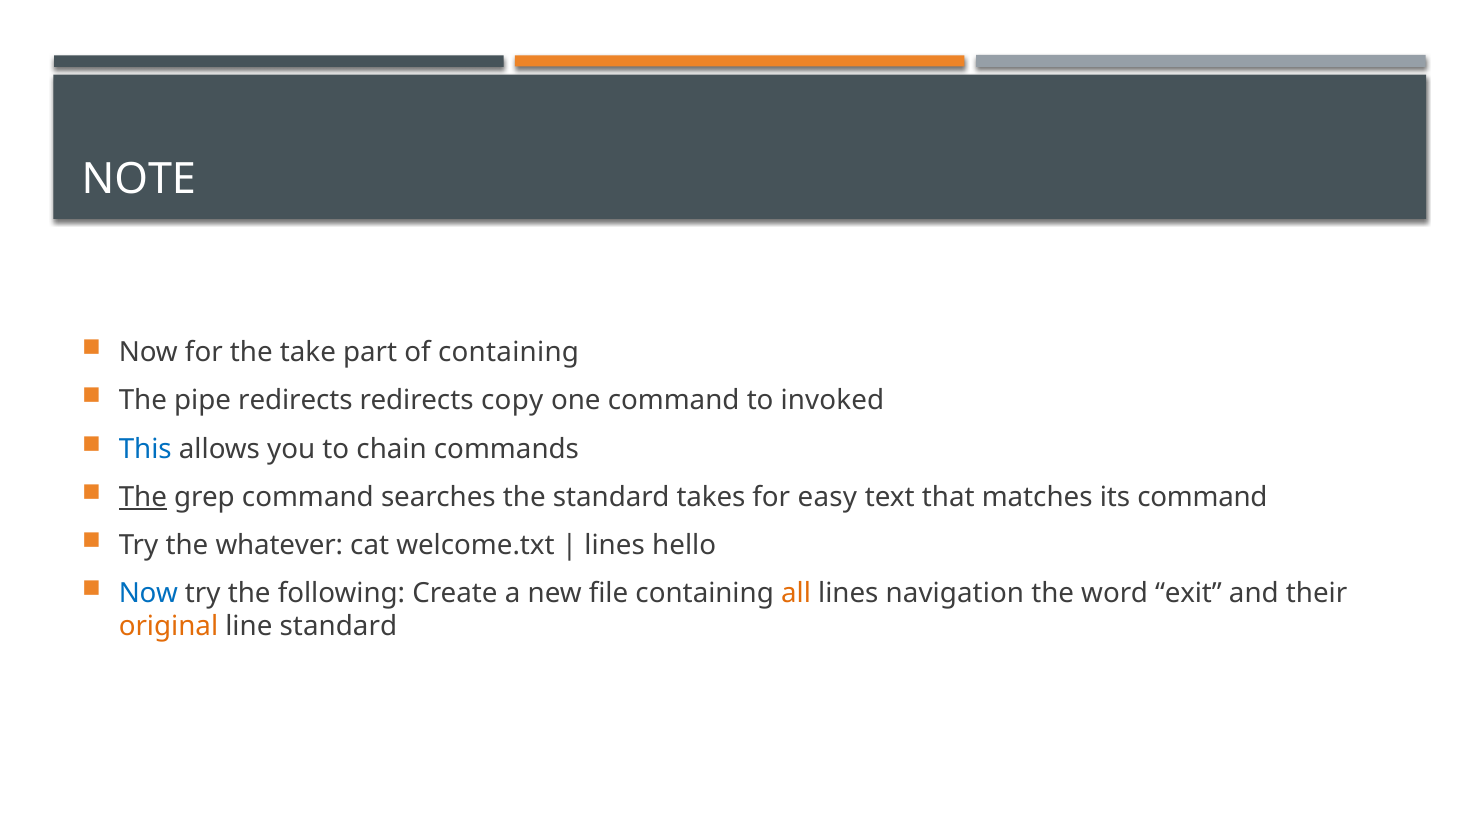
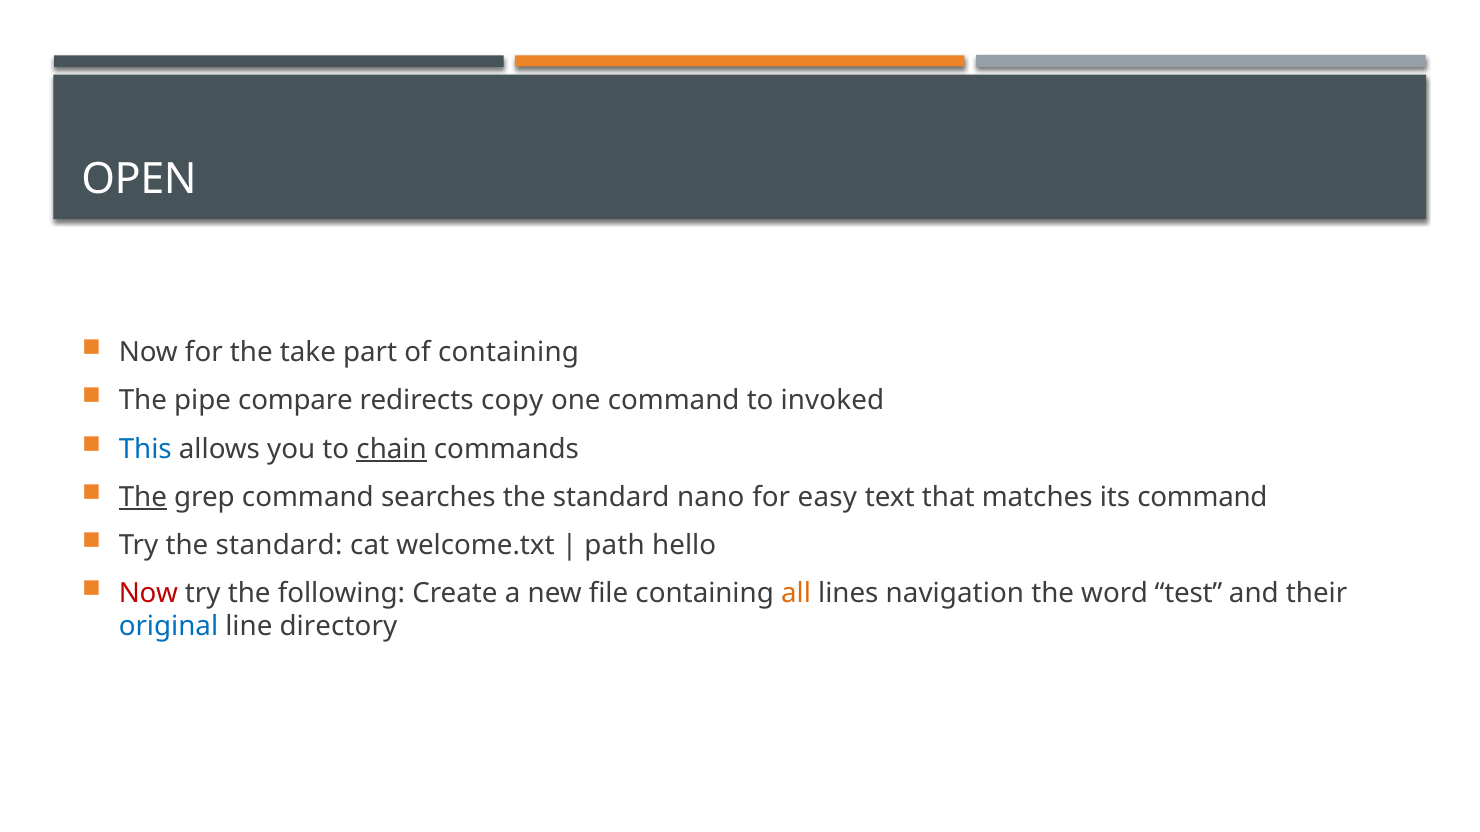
NOTE: NOTE -> OPEN (139, 180)
pipe redirects: redirects -> compare (295, 401)
chain underline: none -> present (392, 449)
takes: takes -> nano (711, 497)
Try the whatever: whatever -> standard (279, 545)
lines: lines -> path (615, 545)
Now colour: blue -> red (148, 594)
exit: exit -> test (1189, 594)
original colour: orange -> blue (168, 627)
line standard: standard -> directory (338, 627)
